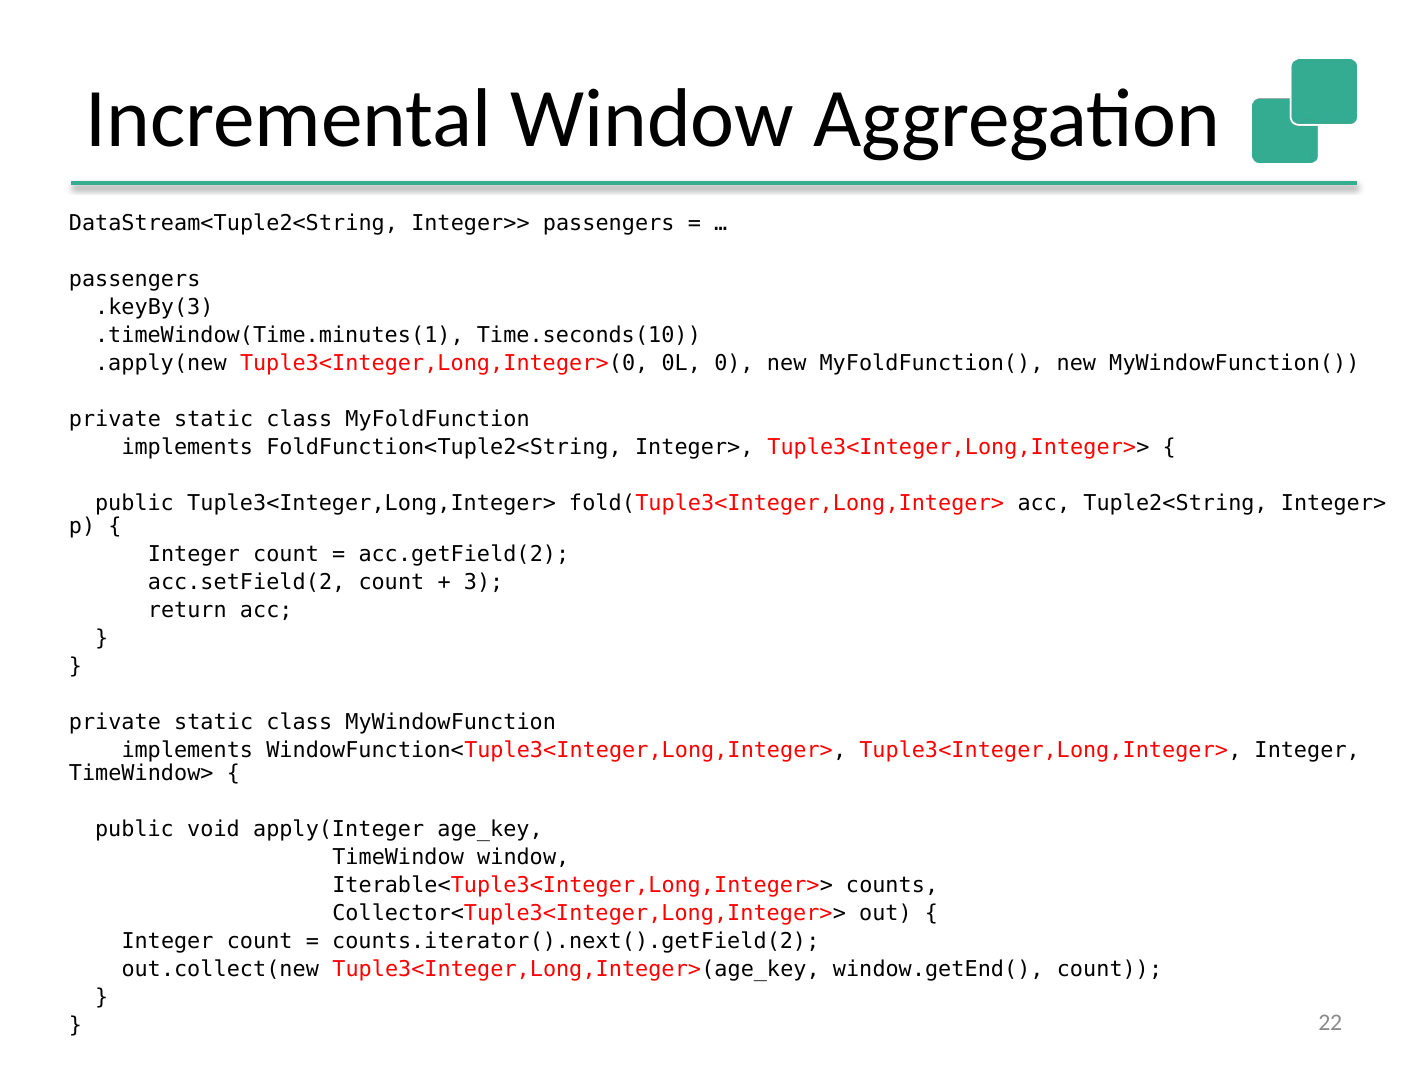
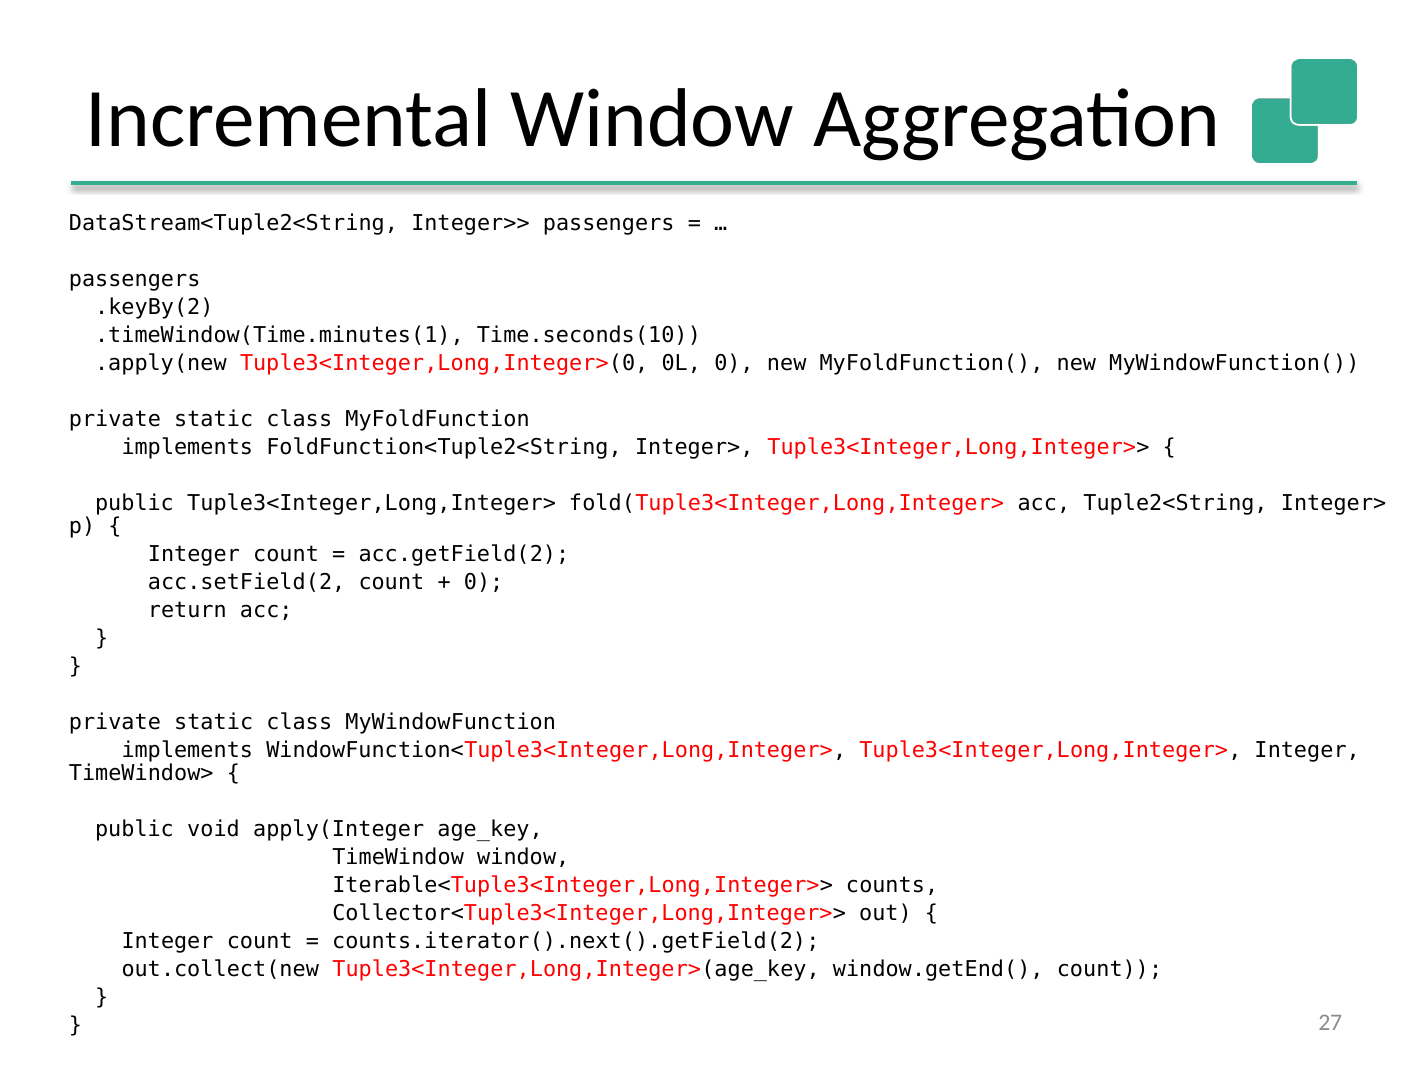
.keyBy(3: .keyBy(3 -> .keyBy(2 (154, 307)
3: 3 -> 0 (484, 582)
22: 22 -> 27 (1330, 1023)
